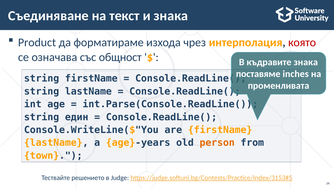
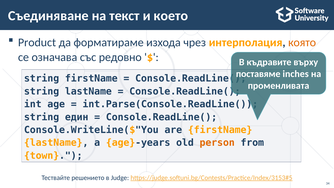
и знака: знака -> което (171, 16)
която colour: red -> orange (302, 42)
общност: общност -> редовно (120, 57)
къдравите знака: знака -> върху (306, 62)
